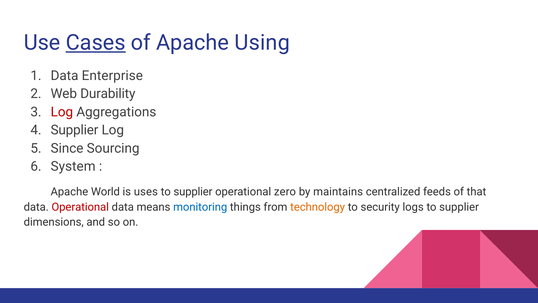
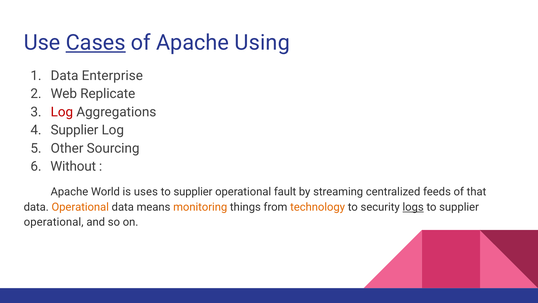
Durability: Durability -> Replicate (108, 94)
Since: Since -> Other (67, 148)
System: System -> Without (73, 166)
zero: zero -> fault (285, 192)
maintains: maintains -> streaming (338, 192)
Operational colour: red -> orange (80, 207)
monitoring colour: blue -> orange (200, 207)
logs underline: none -> present (413, 207)
dimensions: dimensions -> operational (54, 222)
